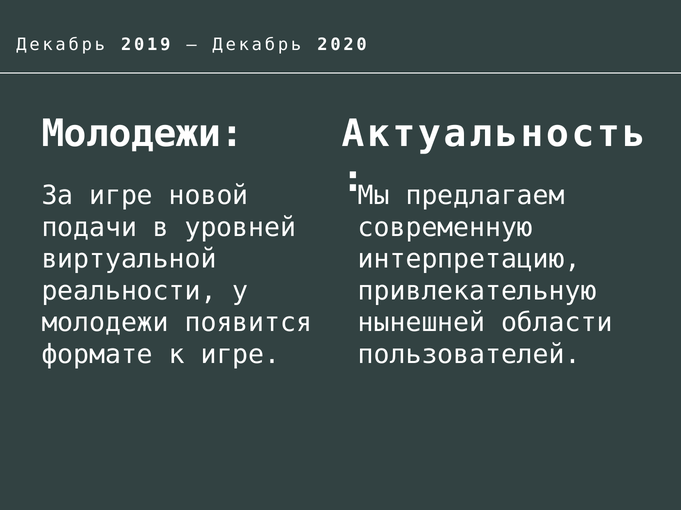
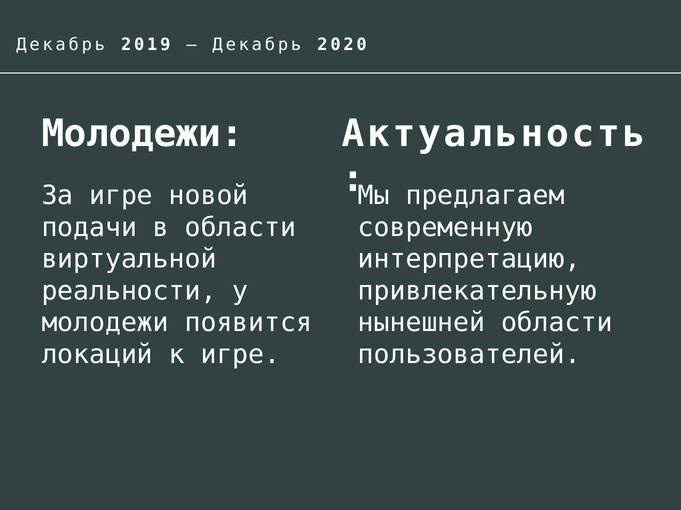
в уровней: уровней -> области (240, 228)
формате: формате -> локаций (97, 355)
